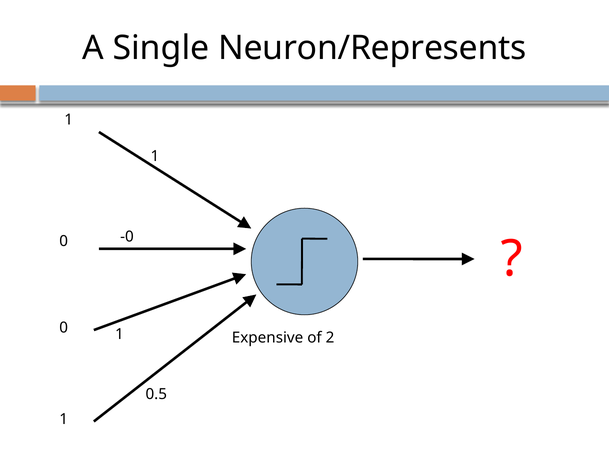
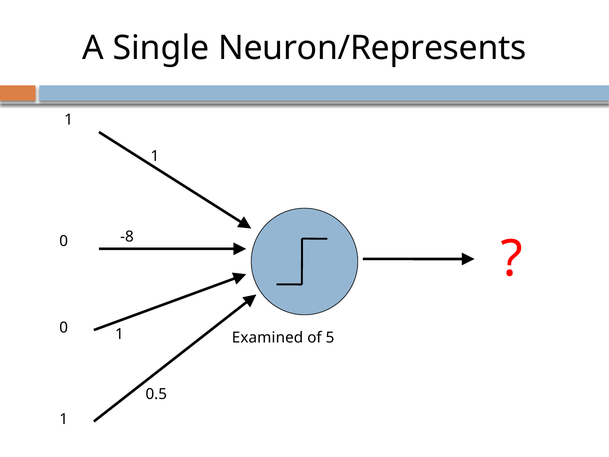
-0: -0 -> -8 (127, 236)
Expensive: Expensive -> Examined (268, 338)
2: 2 -> 5 (330, 338)
